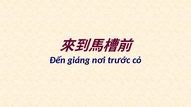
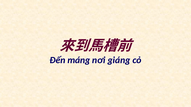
giáng: giáng -> máng (79, 60)
trước: trước -> giáng (119, 60)
